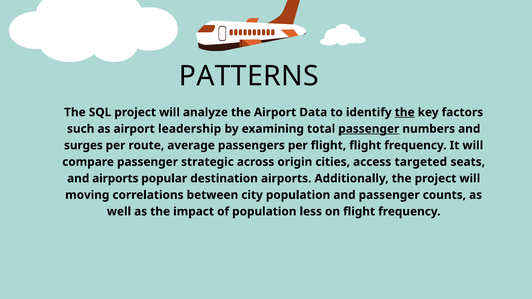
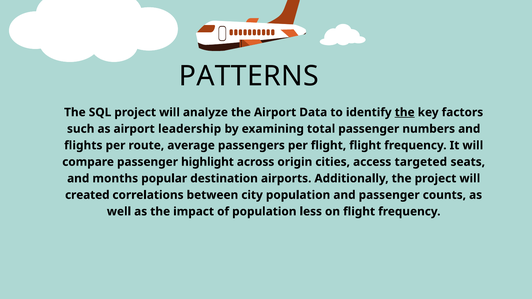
passenger underline: present -> none (369, 129)
surges: surges -> flights (83, 145)
strategic: strategic -> highlight (207, 162)
and airports: airports -> months (115, 179)
moving: moving -> created (87, 195)
